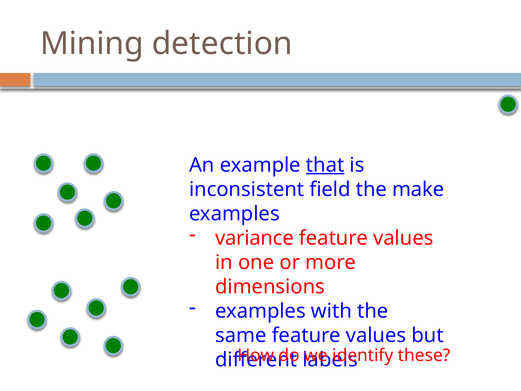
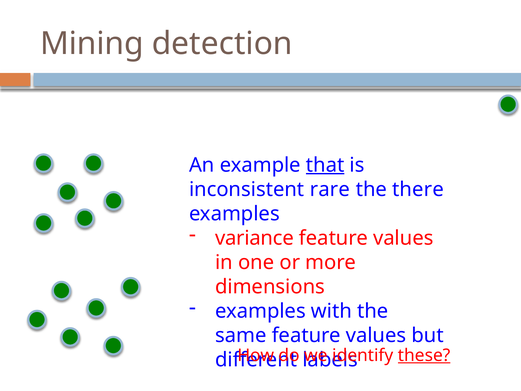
field: field -> rare (330, 189)
make: make -> there (418, 189)
these underline: none -> present (424, 355)
